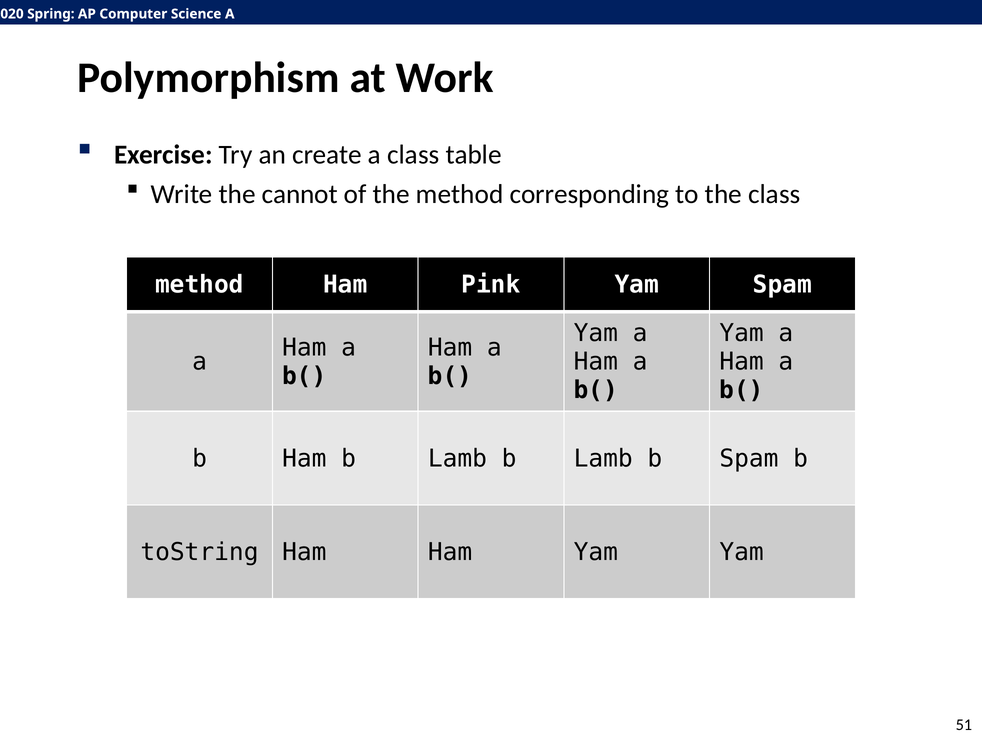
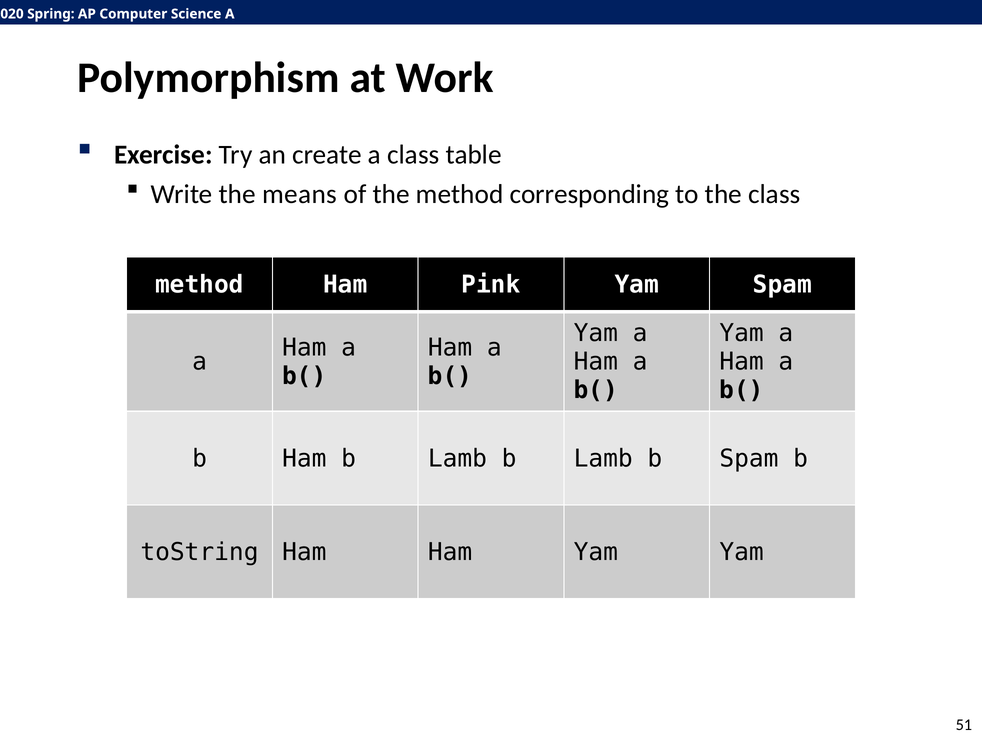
cannot: cannot -> means (300, 194)
